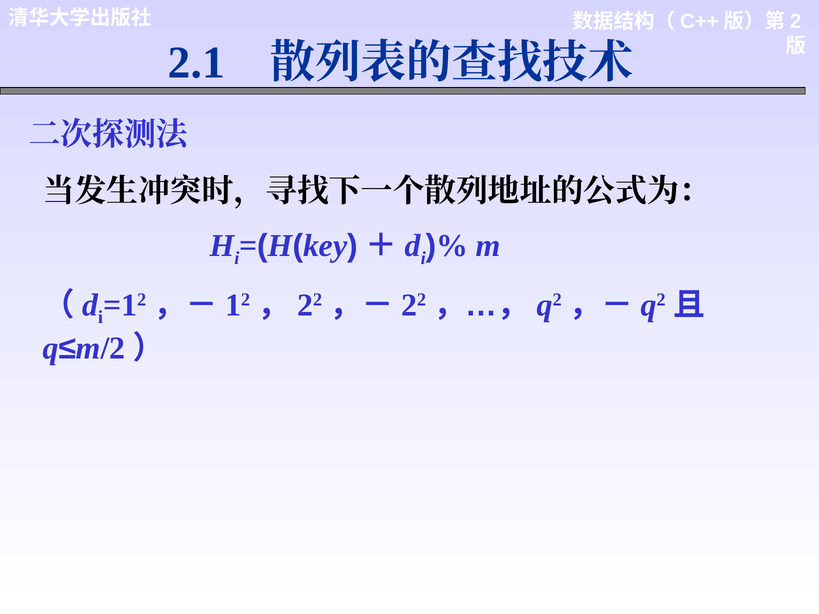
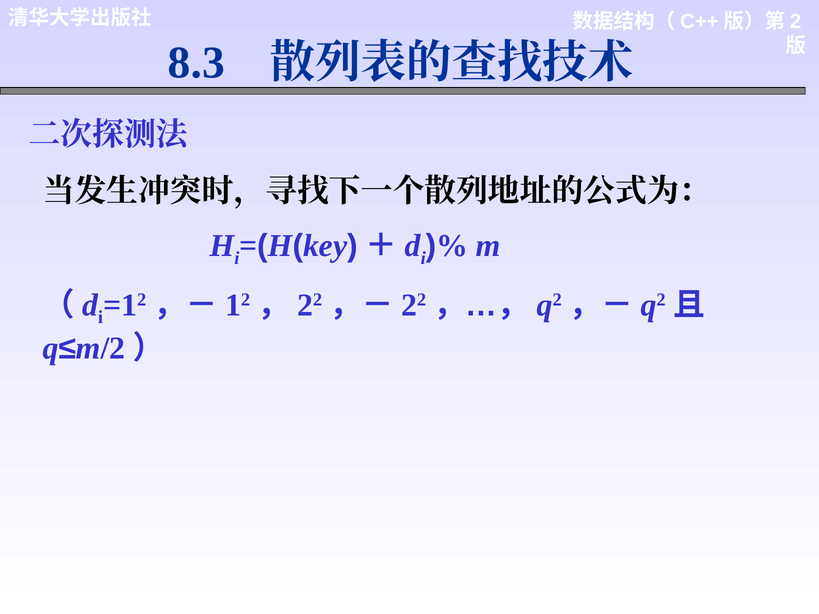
2.1: 2.1 -> 8.3 (196, 63)
